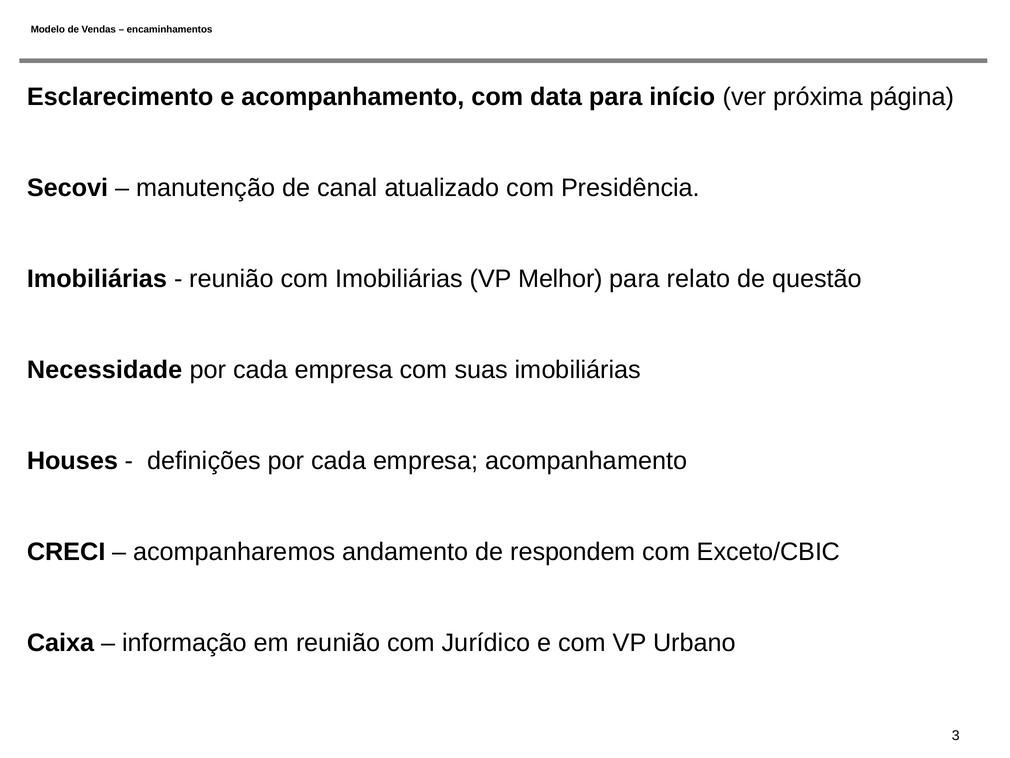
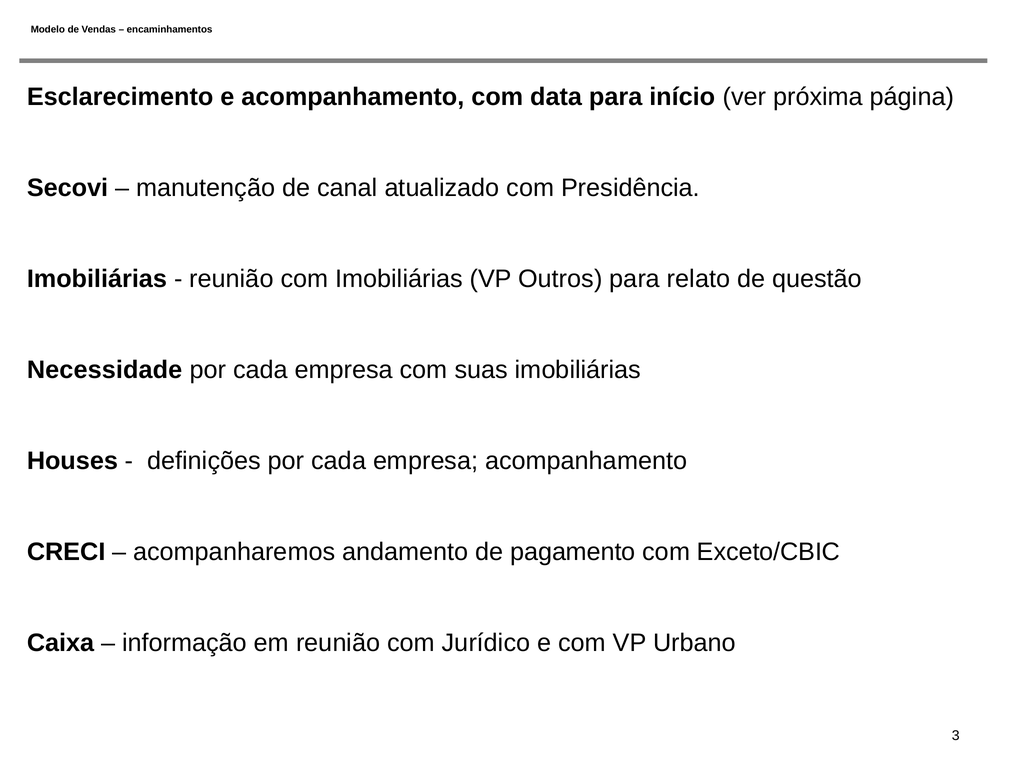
Melhor: Melhor -> Outros (560, 279)
respondem: respondem -> pagamento (573, 551)
